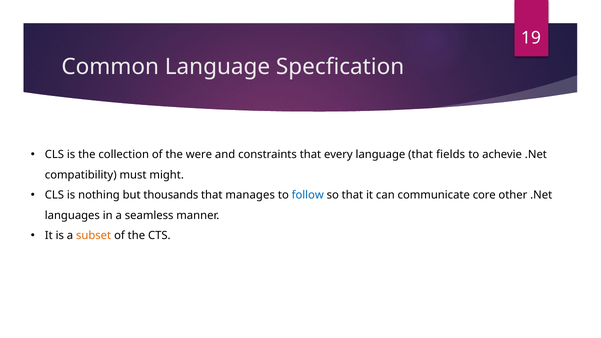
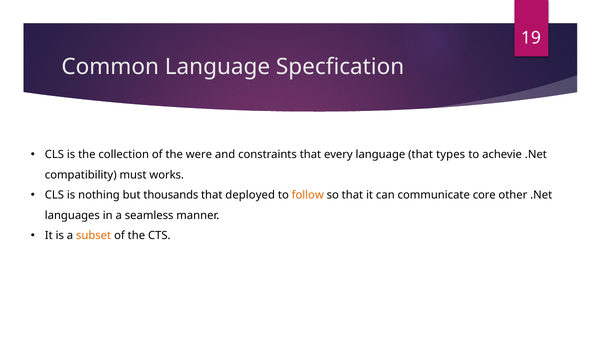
fields: fields -> types (451, 155)
might: might -> works (167, 175)
manages: manages -> deployed (250, 195)
follow colour: blue -> orange (308, 195)
